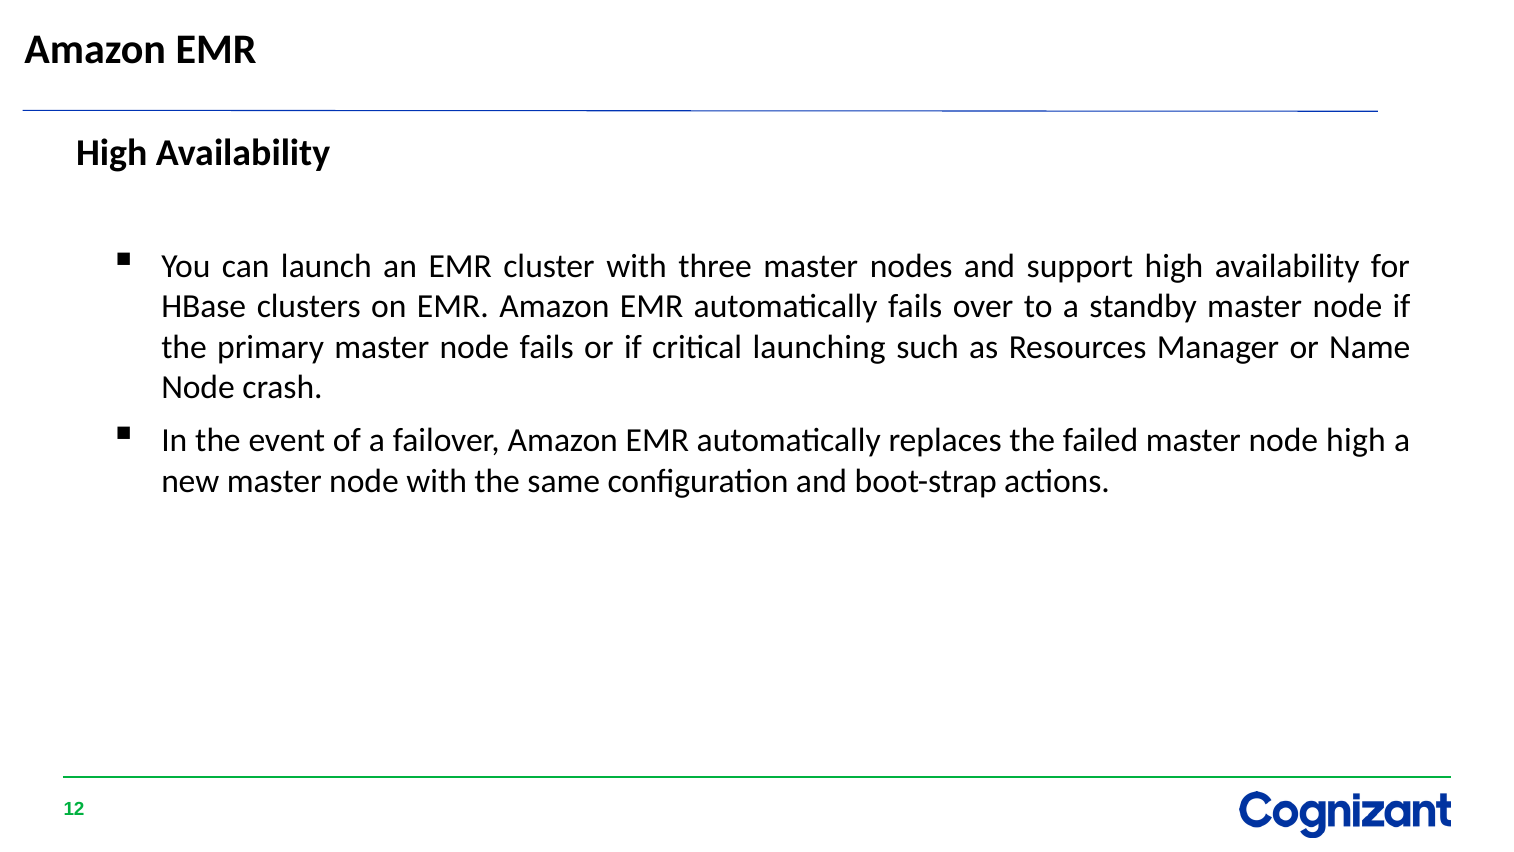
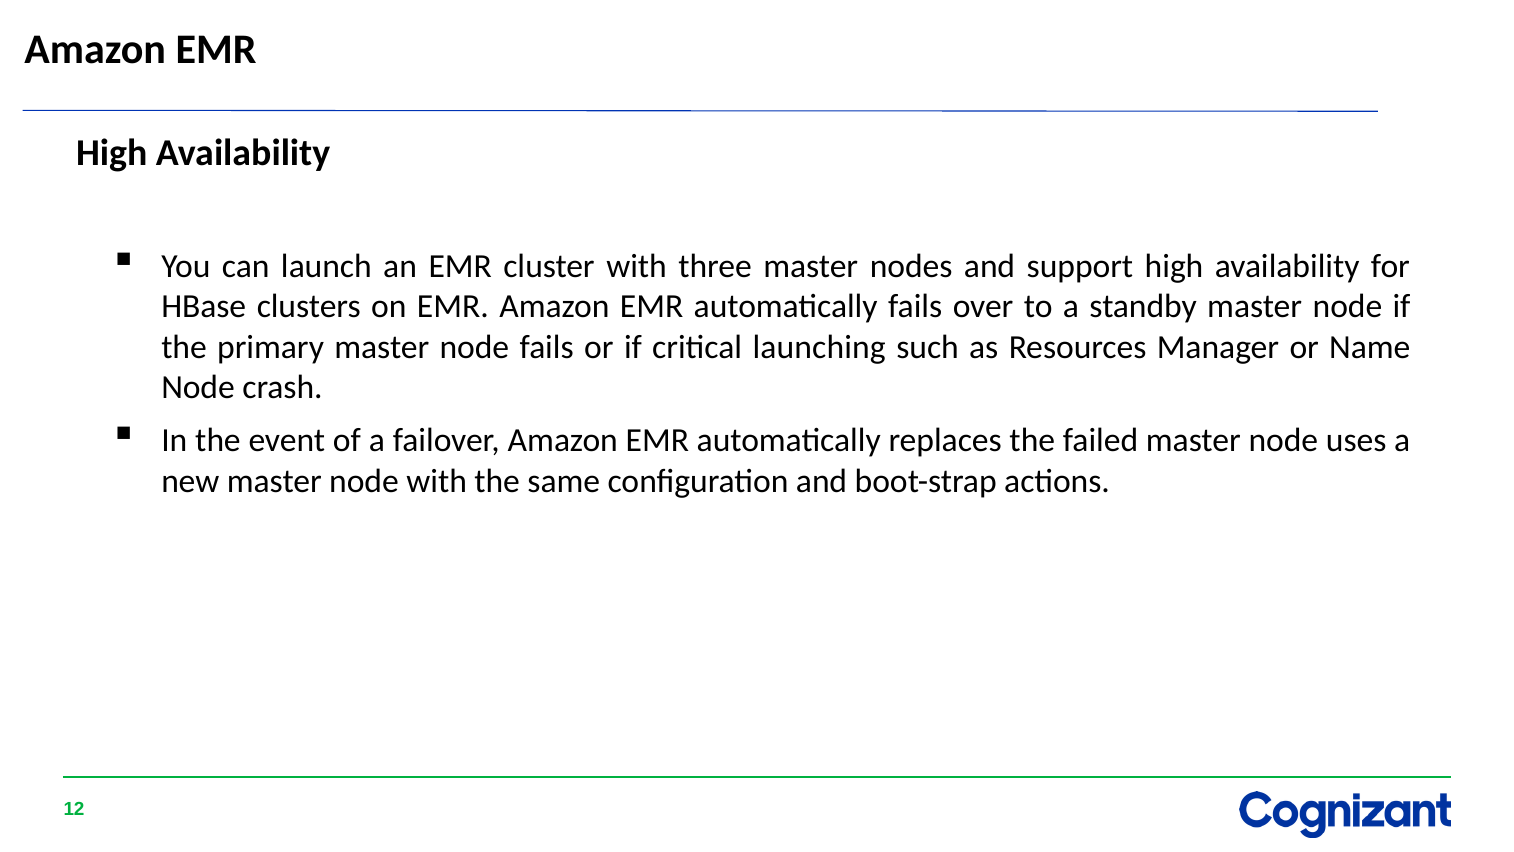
node high: high -> uses (1356, 440)
